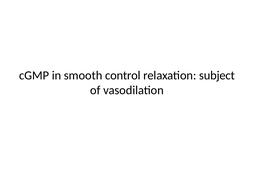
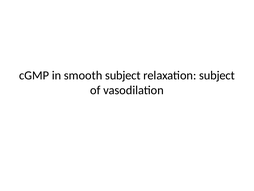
smooth control: control -> subject (123, 75)
